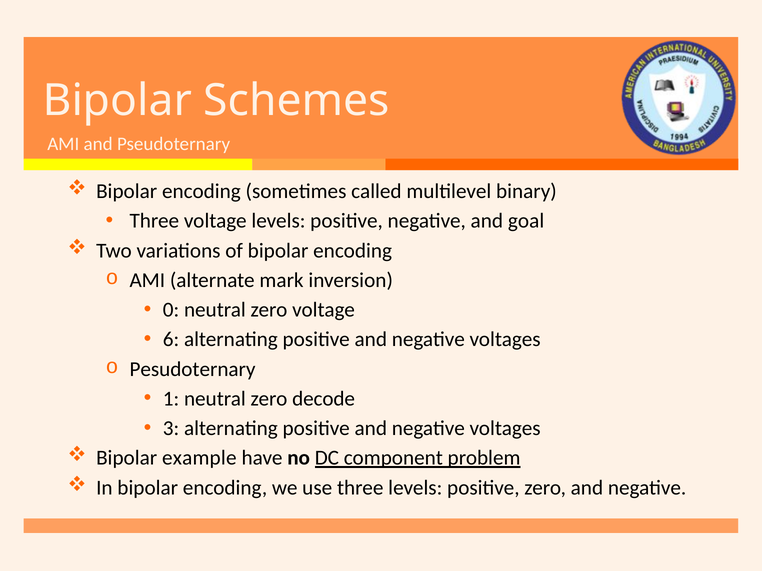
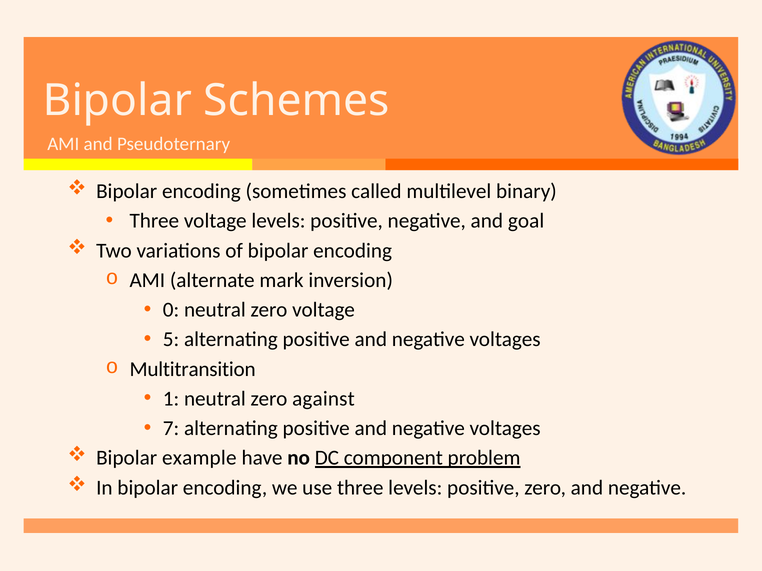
6: 6 -> 5 (171, 340)
Pesudoternary: Pesudoternary -> Multitransition (193, 369)
decode: decode -> against (323, 399)
3: 3 -> 7 (171, 429)
